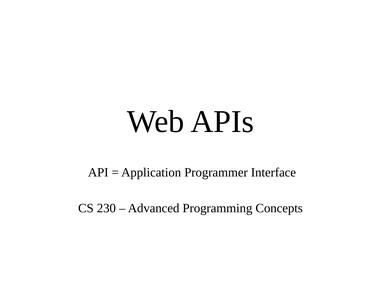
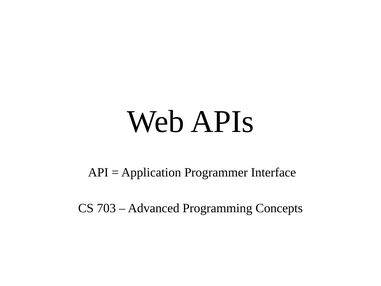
230: 230 -> 703 (106, 208)
